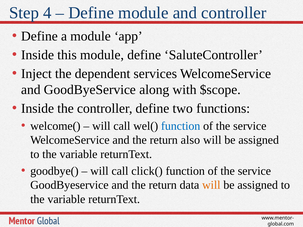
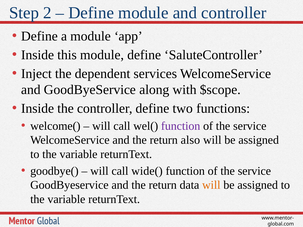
4: 4 -> 2 (47, 13)
function colour: blue -> purple (181, 126)
click(: click( -> wide( (147, 171)
